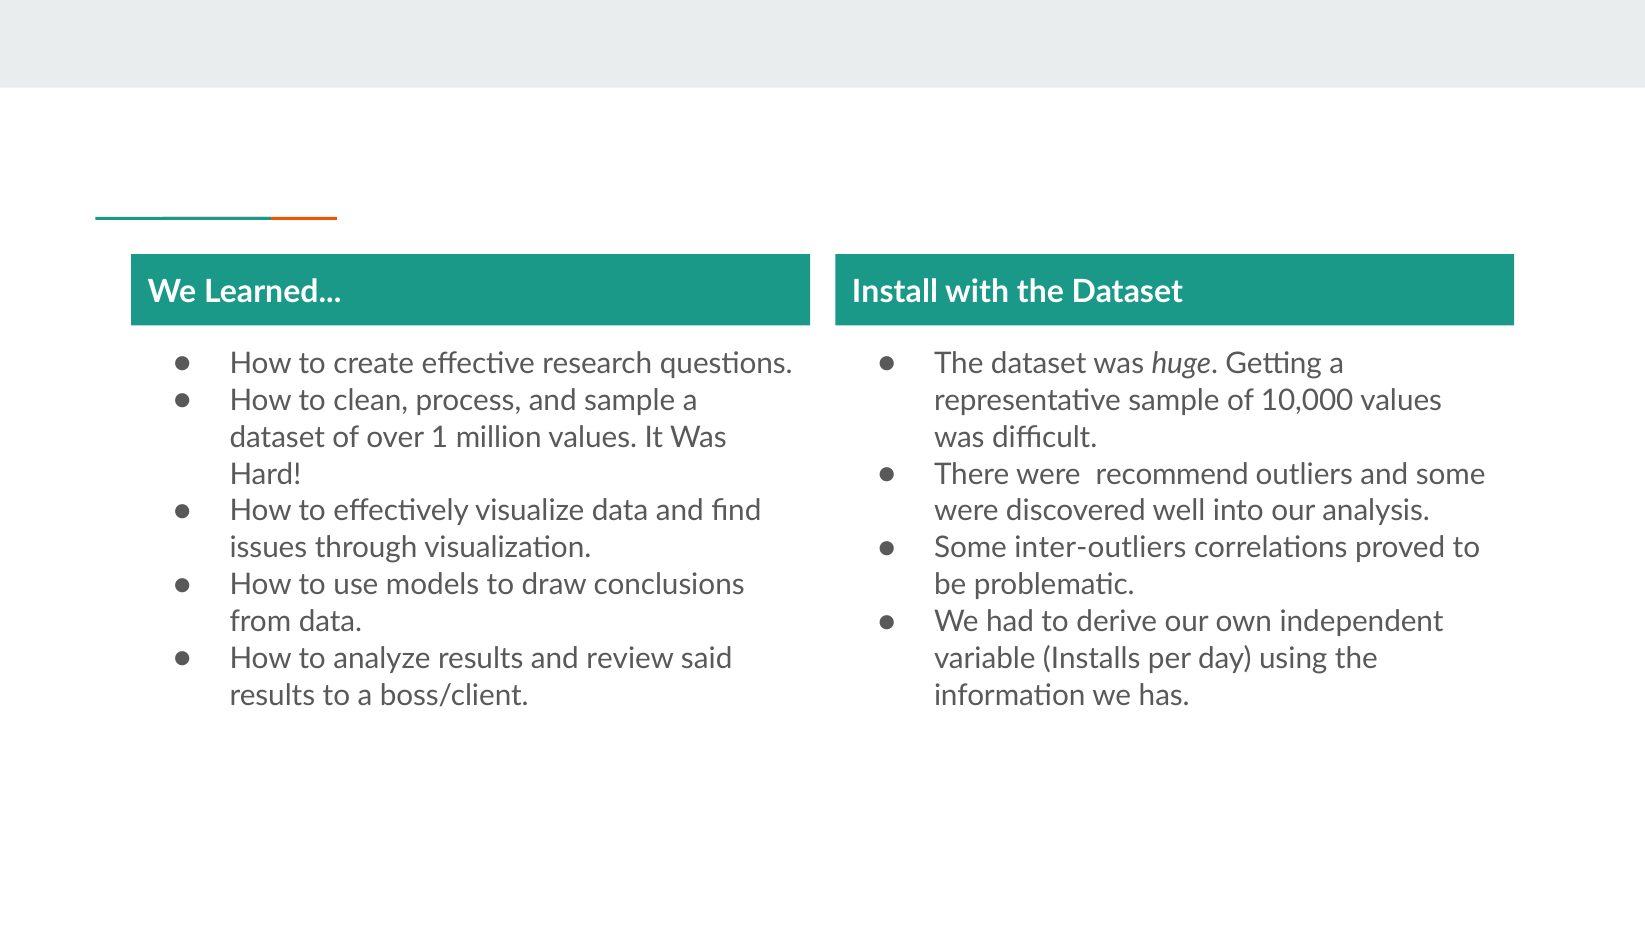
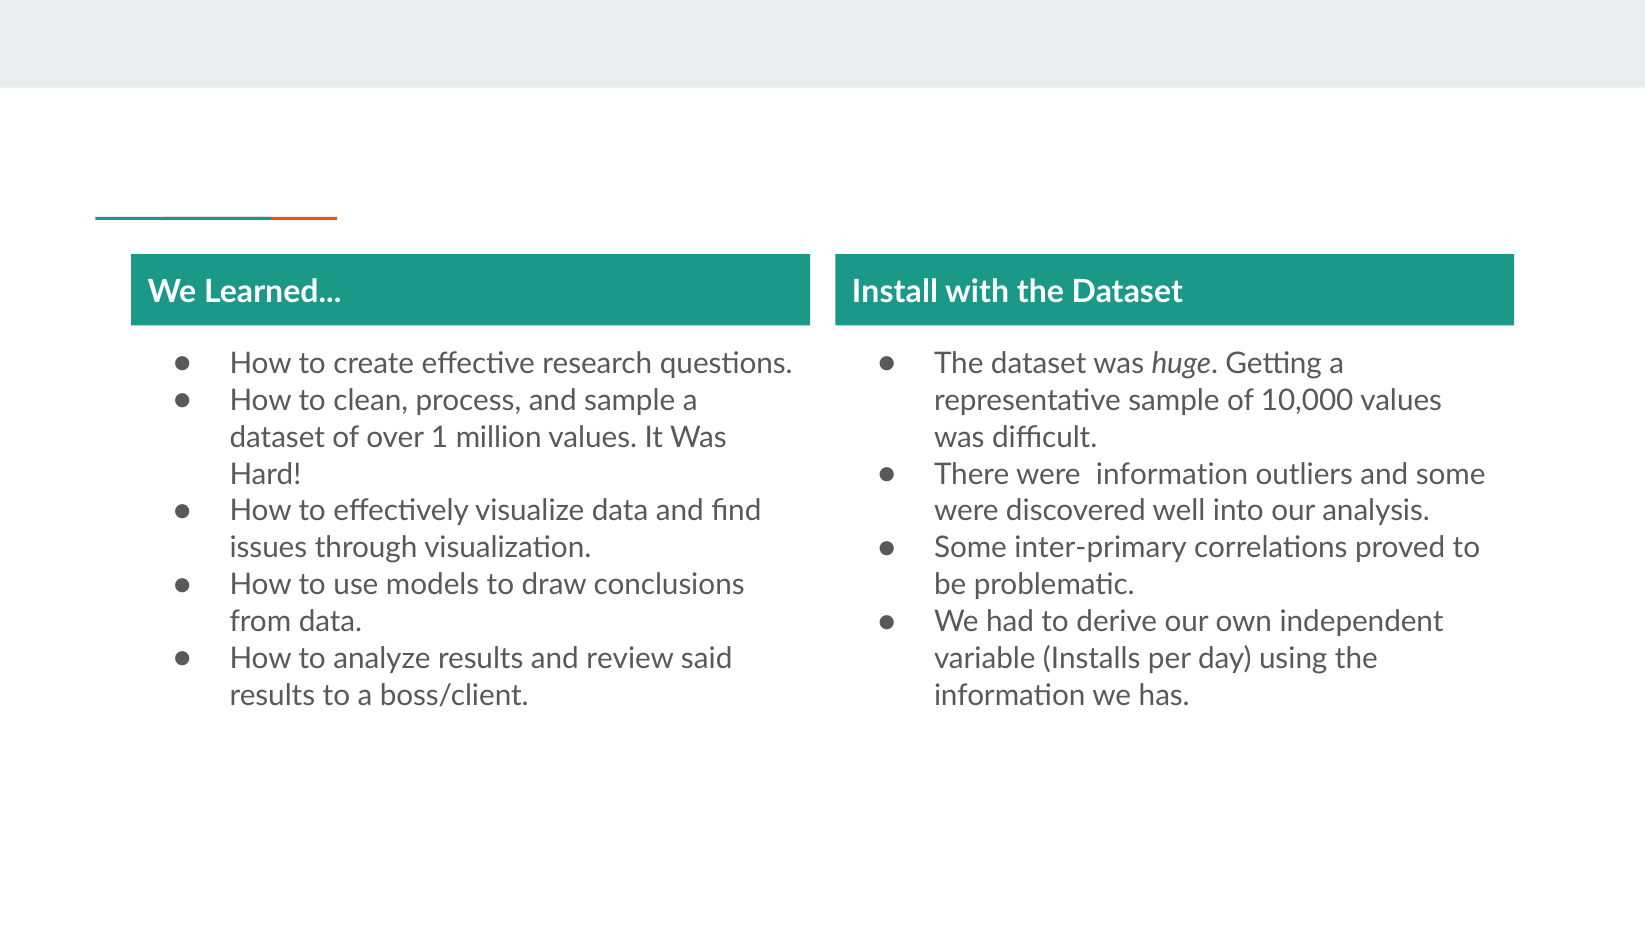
were recommend: recommend -> information (1172, 474)
inter-outliers: inter-outliers -> inter-primary (1101, 548)
